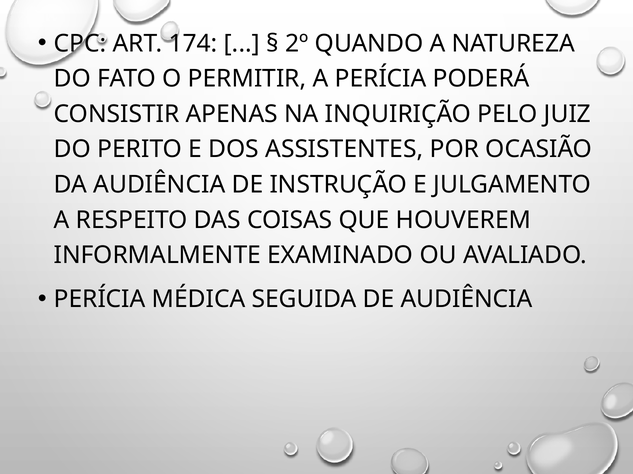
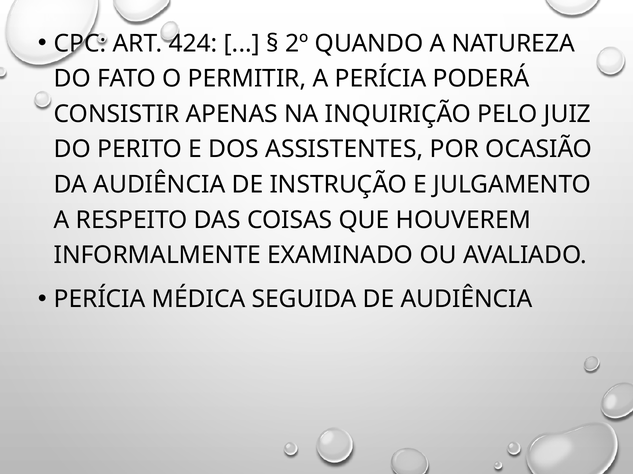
174: 174 -> 424 (193, 44)
